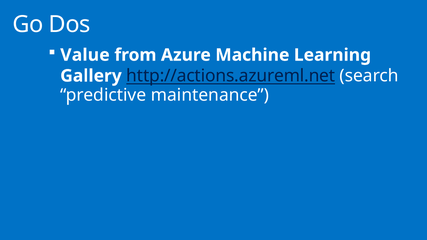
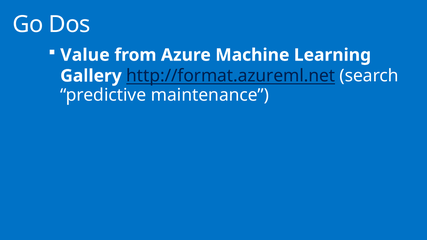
http://actions.azureml.net: http://actions.azureml.net -> http://format.azureml.net (231, 76)
